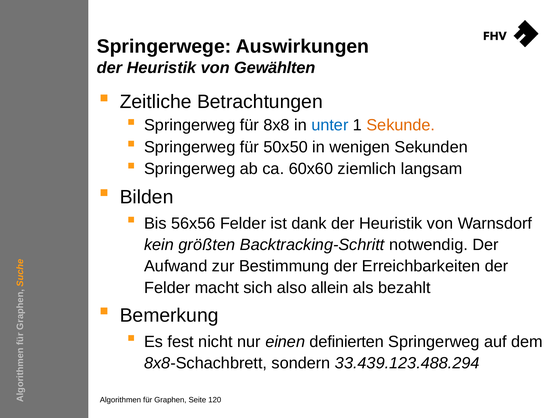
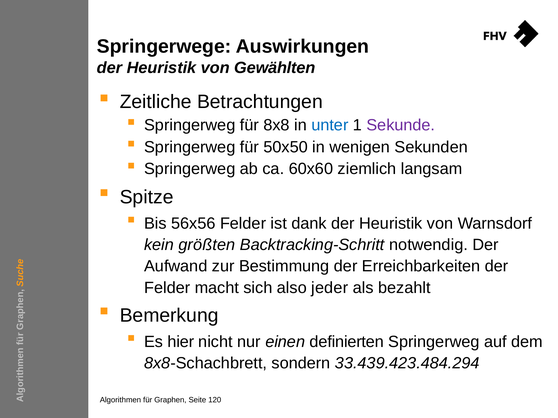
Sekunde colour: orange -> purple (401, 125)
Bilden: Bilden -> Spitze (147, 197)
allein: allein -> jeder (330, 288)
fest: fest -> hier (181, 342)
33.439.123.488.294: 33.439.123.488.294 -> 33.439.423.484.294 (407, 364)
